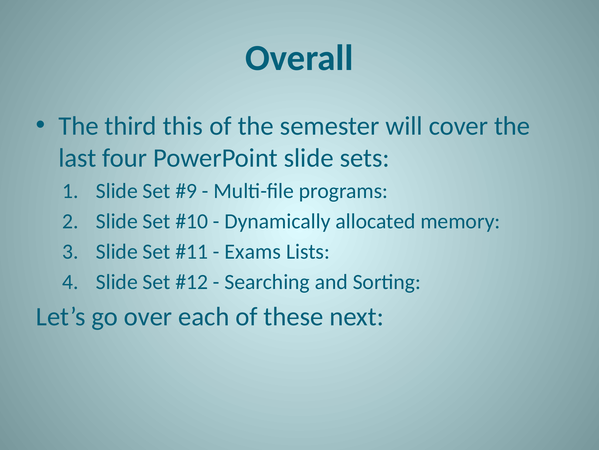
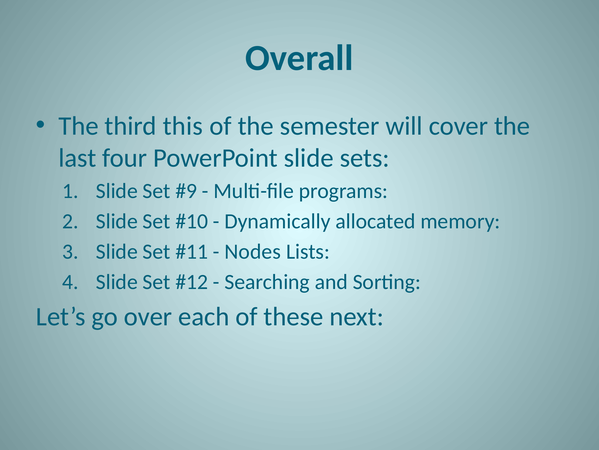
Exams: Exams -> Nodes (253, 251)
